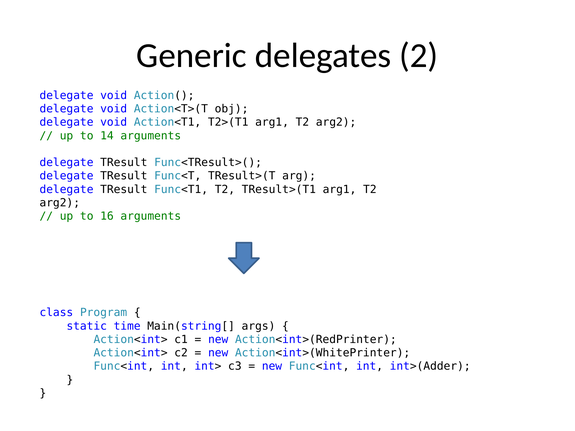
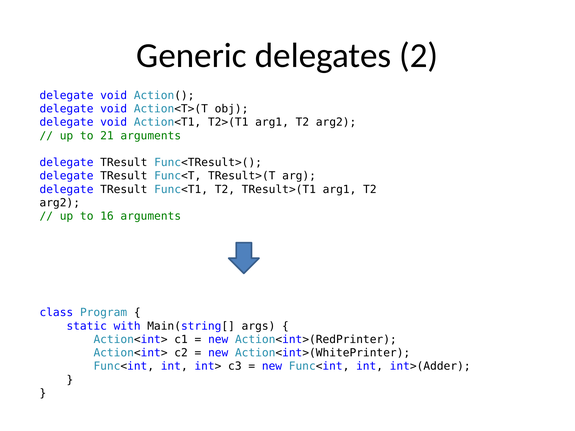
14: 14 -> 21 (107, 136)
time: time -> with (127, 326)
